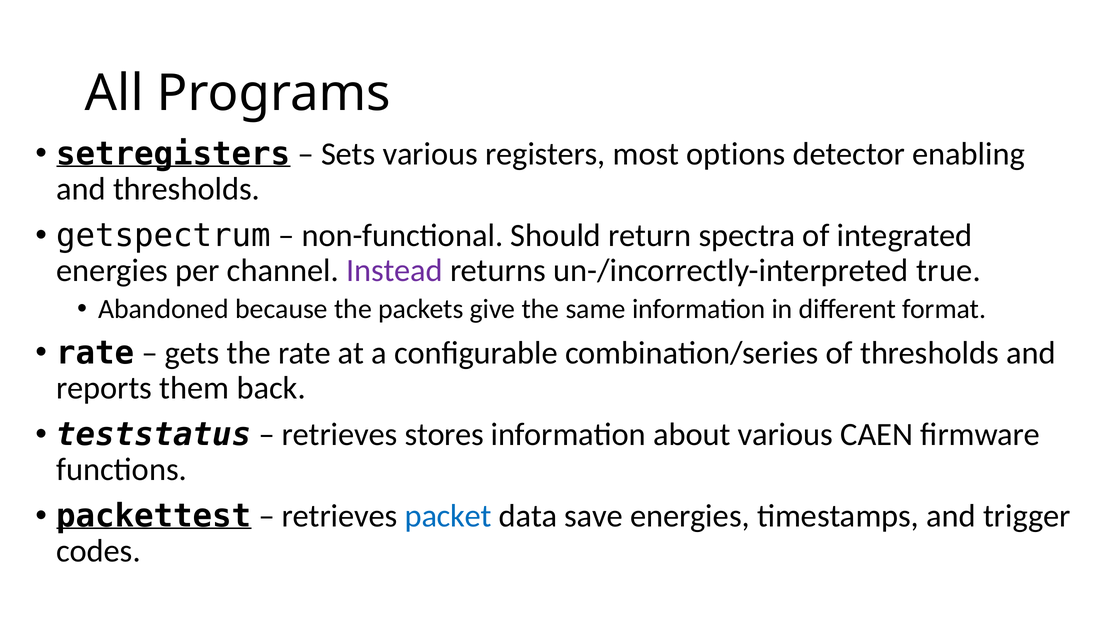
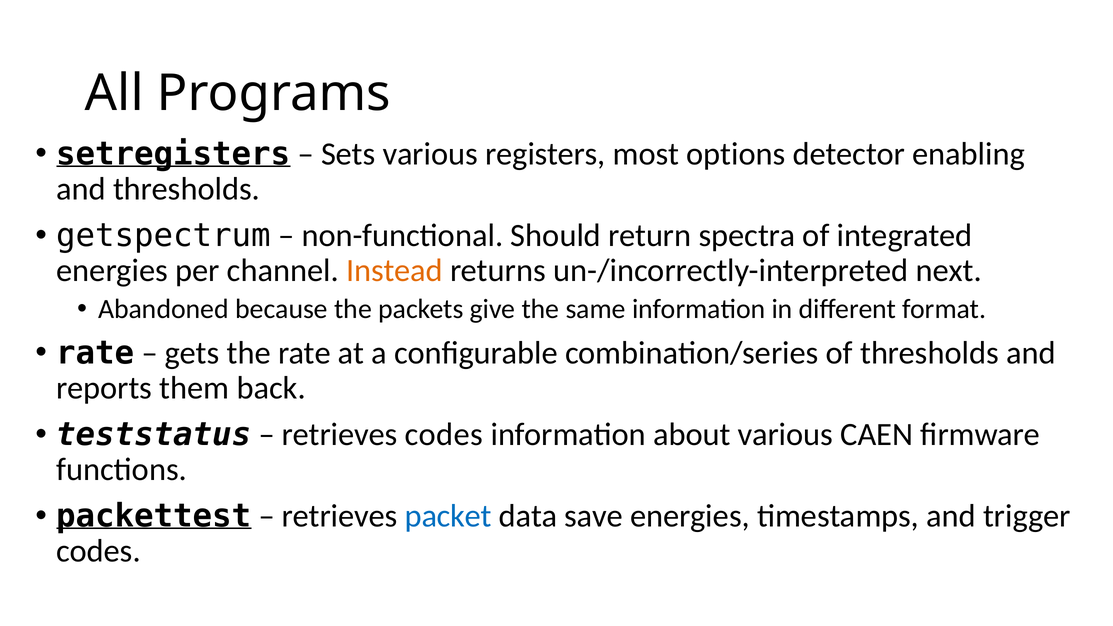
Instead colour: purple -> orange (395, 271)
true: true -> next (949, 271)
retrieves stores: stores -> codes (444, 435)
